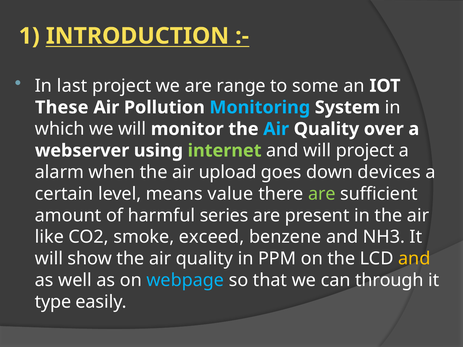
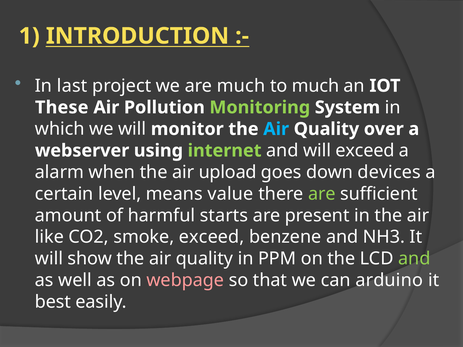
are range: range -> much (241, 86)
to some: some -> much (316, 86)
Monitoring colour: light blue -> light green (260, 107)
will project: project -> exceed (365, 151)
series: series -> starts (224, 216)
and colour: yellow -> light green (414, 259)
webpage colour: light blue -> pink (185, 280)
through: through -> arduino (389, 280)
type: type -> best (53, 302)
